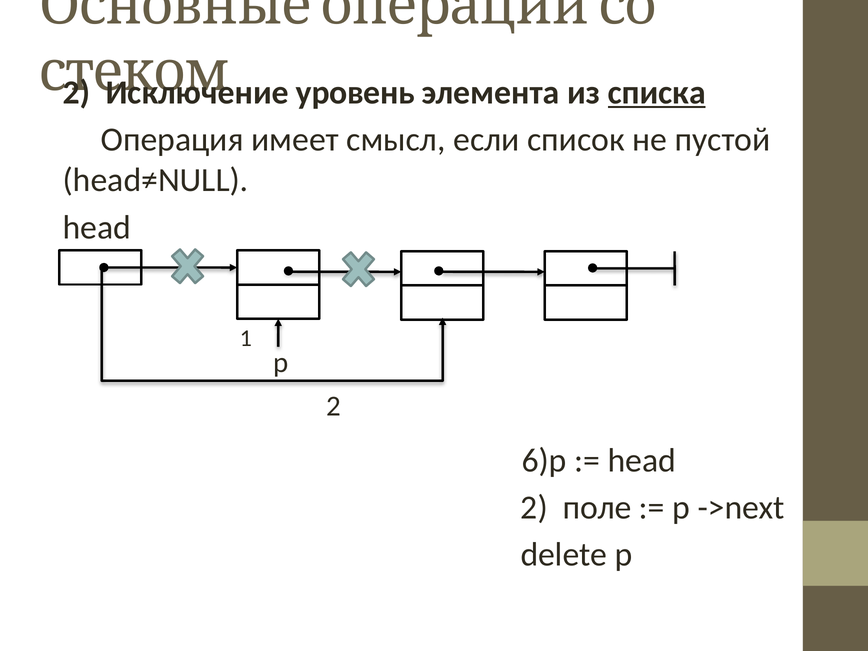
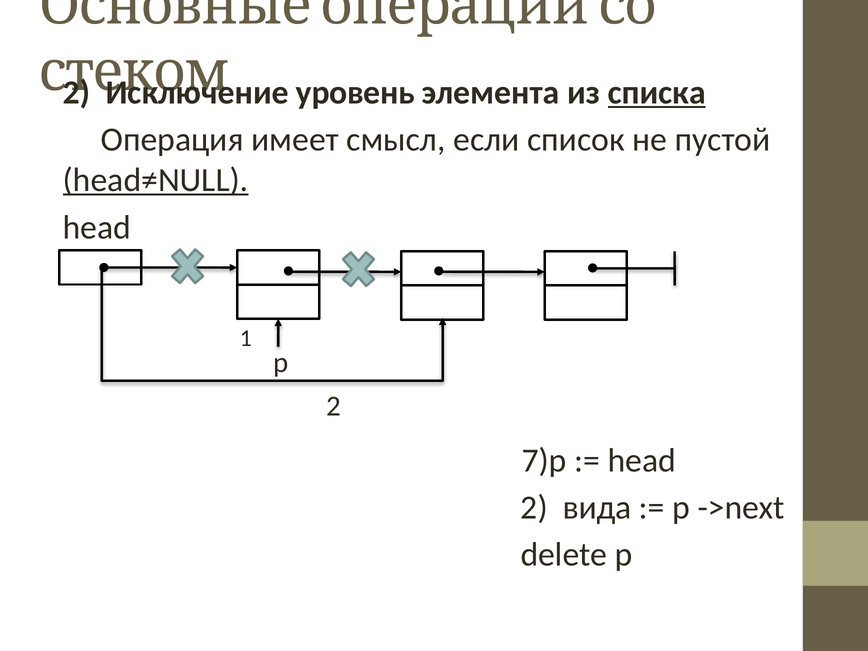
head≠NULL underline: none -> present (156, 180)
6)p: 6)p -> 7)p (544, 460)
поле: поле -> вида (597, 508)
